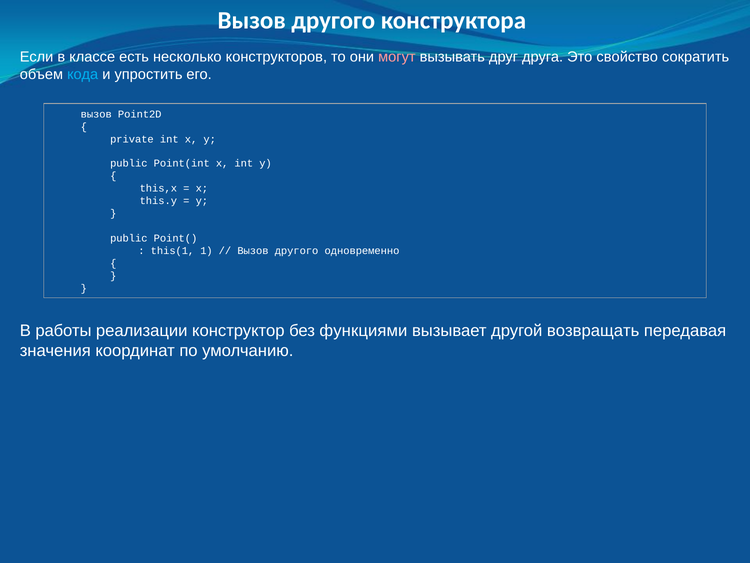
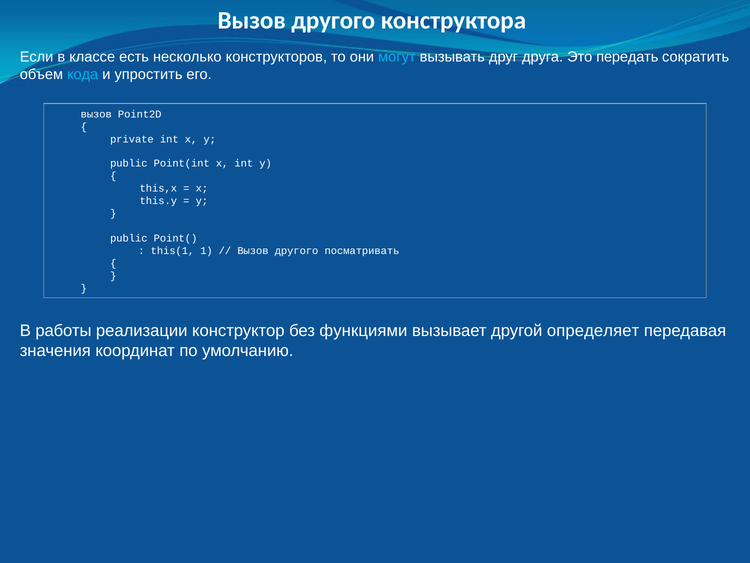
могут colour: pink -> light blue (397, 57)
свойство: свойство -> передать (627, 57)
одновременно: одновременно -> посматривать (362, 251)
возвращать: возвращать -> определяет (593, 330)
